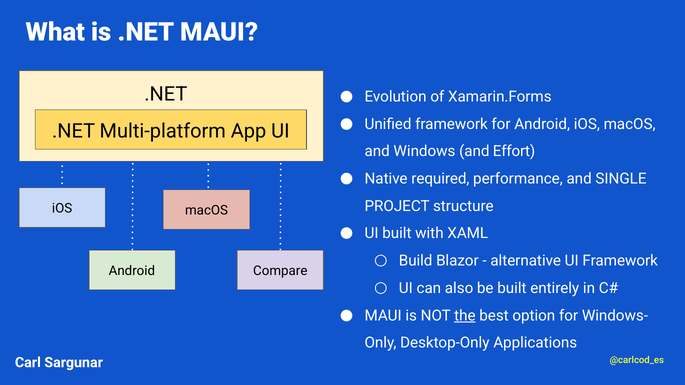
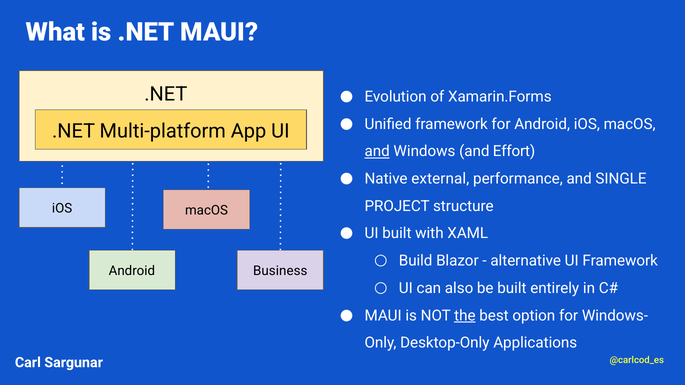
and underline: none -> present (377, 152)
required: required -> external (440, 179)
Compare: Compare -> Business (280, 271)
